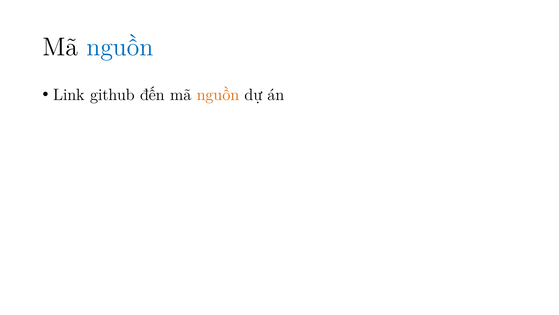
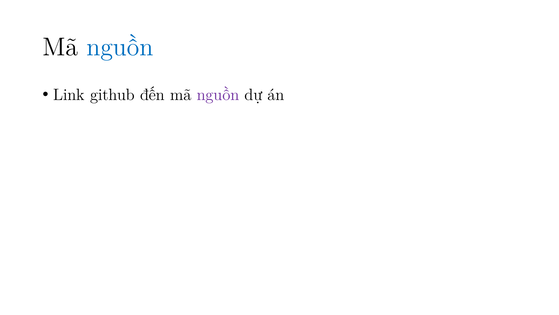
nguồn colour: orange -> purple (218, 95)
